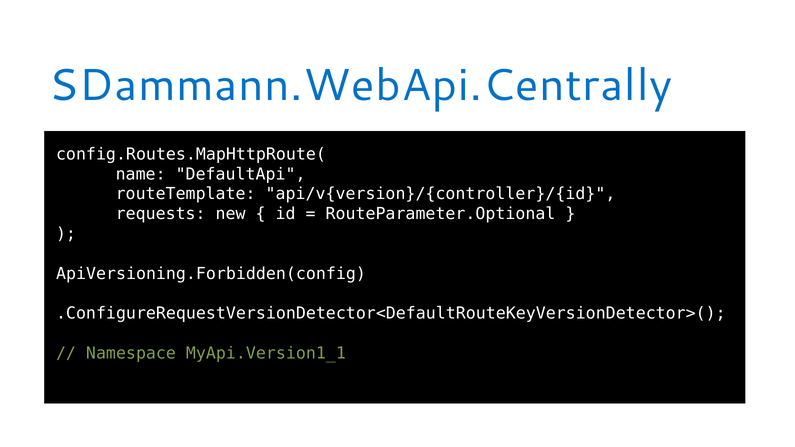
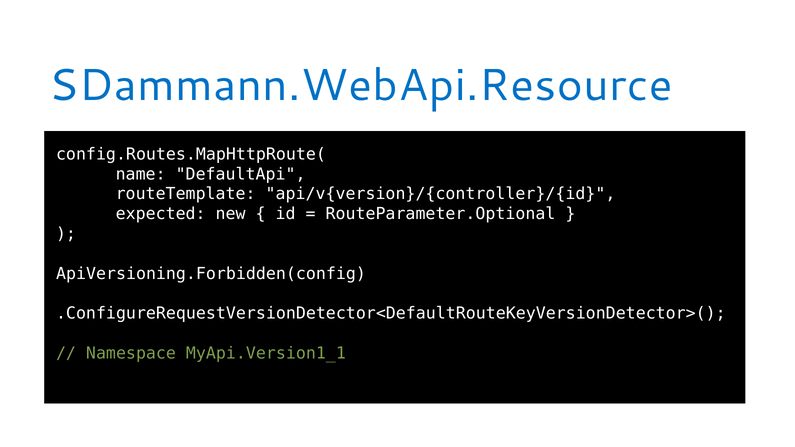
SDammann.WebApi.Centrally: SDammann.WebApi.Centrally -> SDammann.WebApi.Resource (361, 86)
requests: requests -> expected (161, 214)
